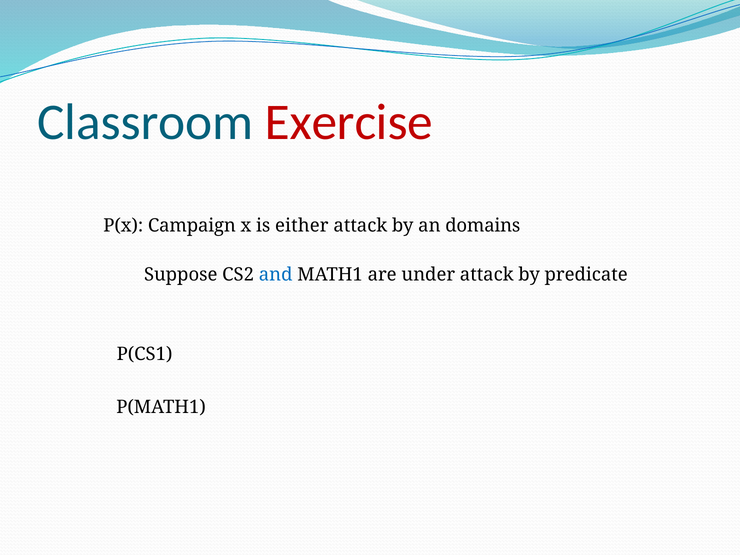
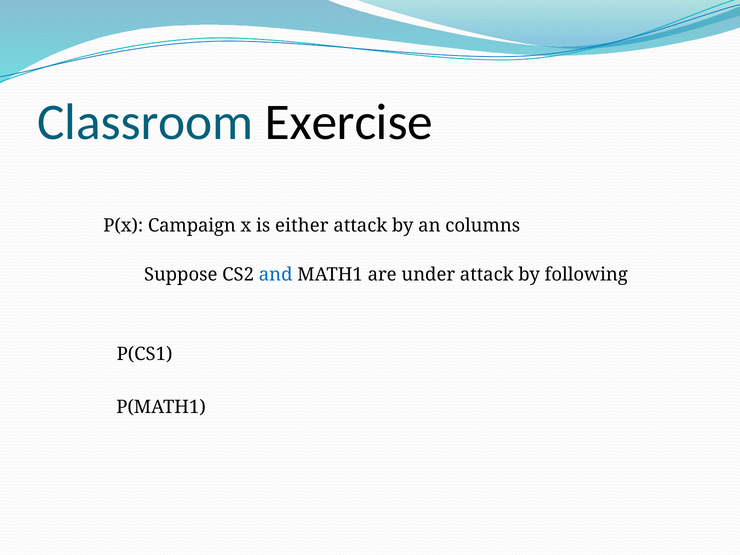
Exercise colour: red -> black (349, 122)
domains: domains -> columns (483, 226)
predicate: predicate -> following (586, 275)
